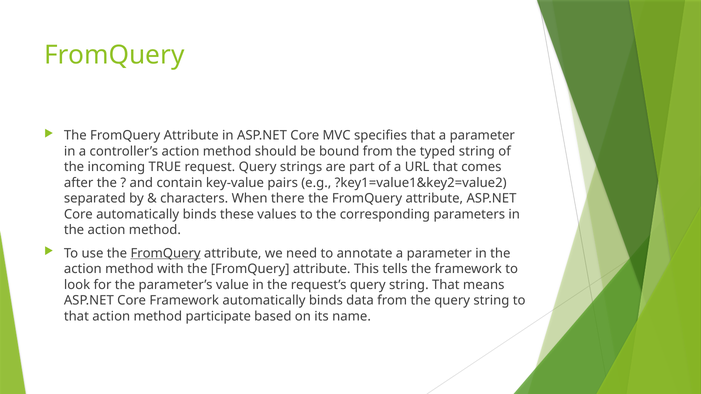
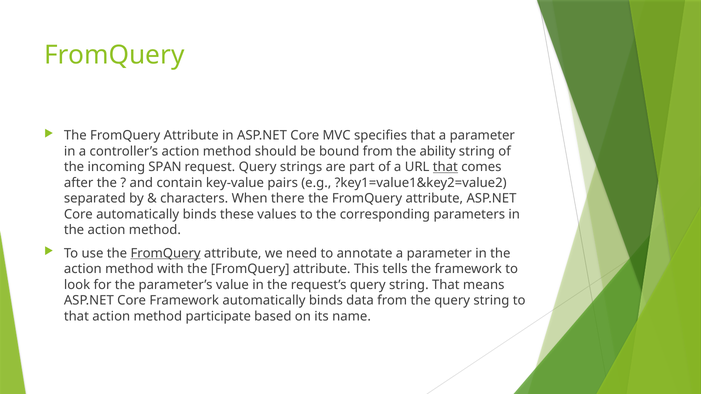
typed: typed -> ability (438, 151)
TRUE: TRUE -> SPAN (165, 167)
that underline: none -> present (445, 167)
